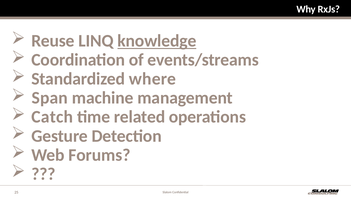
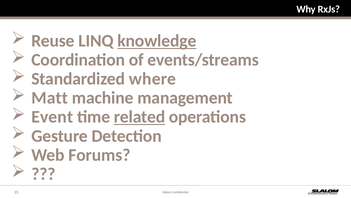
Span: Span -> Matt (50, 98)
Catch: Catch -> Event (52, 117)
related underline: none -> present (140, 117)
